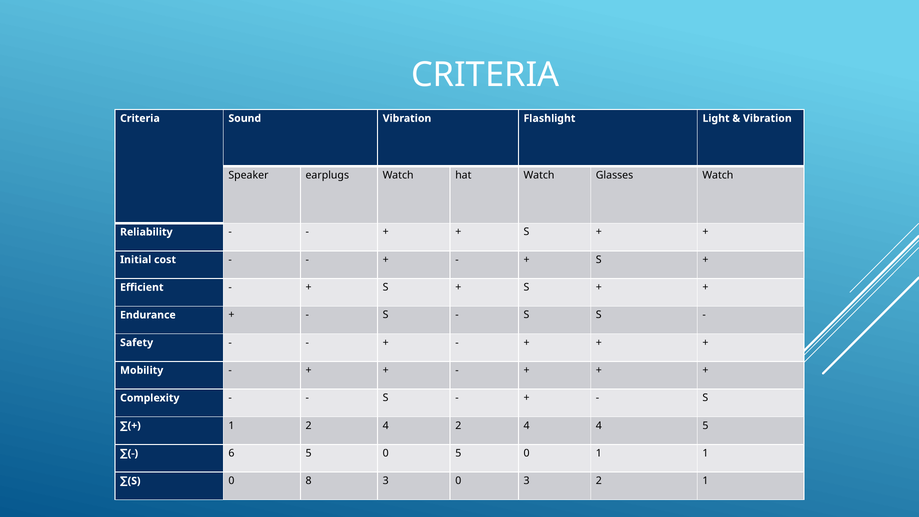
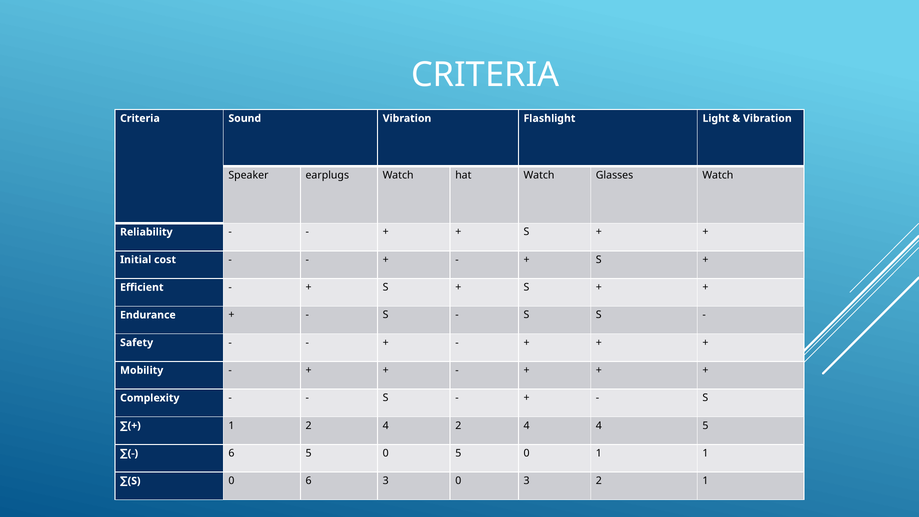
0 8: 8 -> 6 (309, 481)
